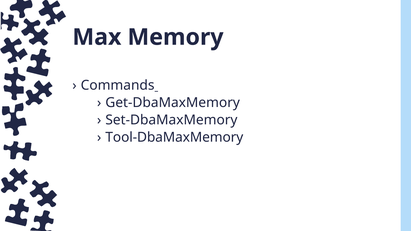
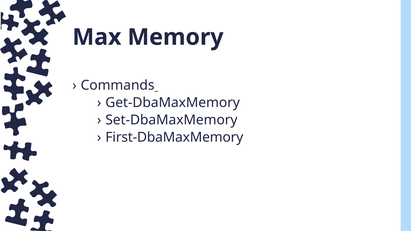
Tool-DbaMaxMemory: Tool-DbaMaxMemory -> First-DbaMaxMemory (174, 137)
